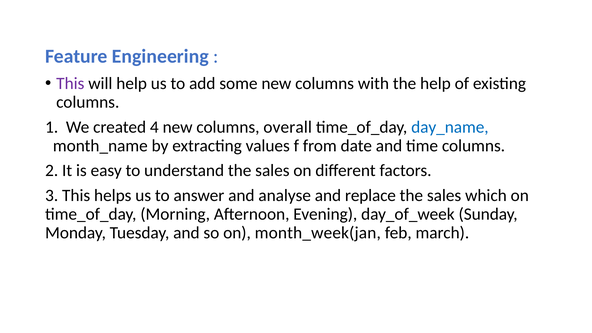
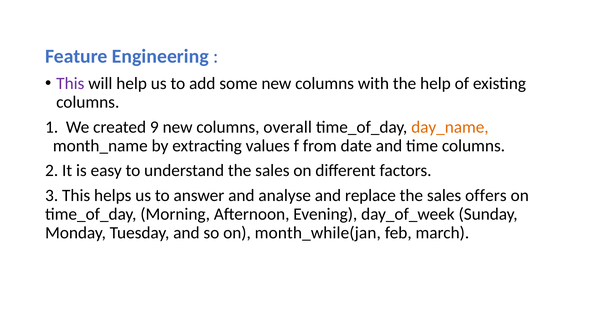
4: 4 -> 9 (154, 127)
day_name colour: blue -> orange (450, 127)
which: which -> offers (486, 195)
month_week(jan: month_week(jan -> month_while(jan (318, 233)
